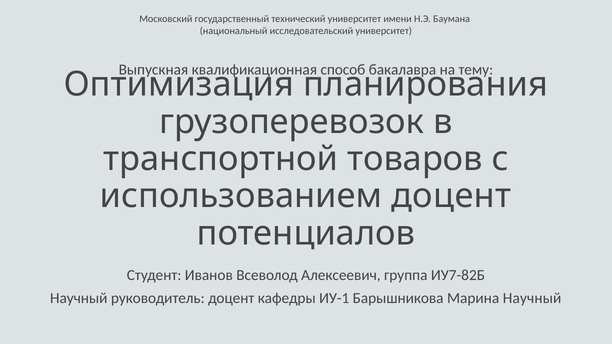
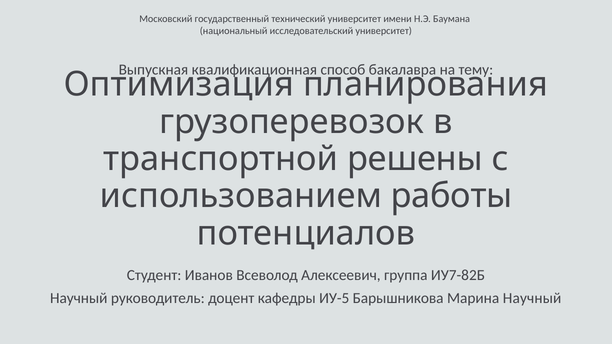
товаров: товаров -> решены (415, 159)
использованием доцент: доцент -> работы (452, 196)
ИУ-1: ИУ-1 -> ИУ-5 (334, 298)
